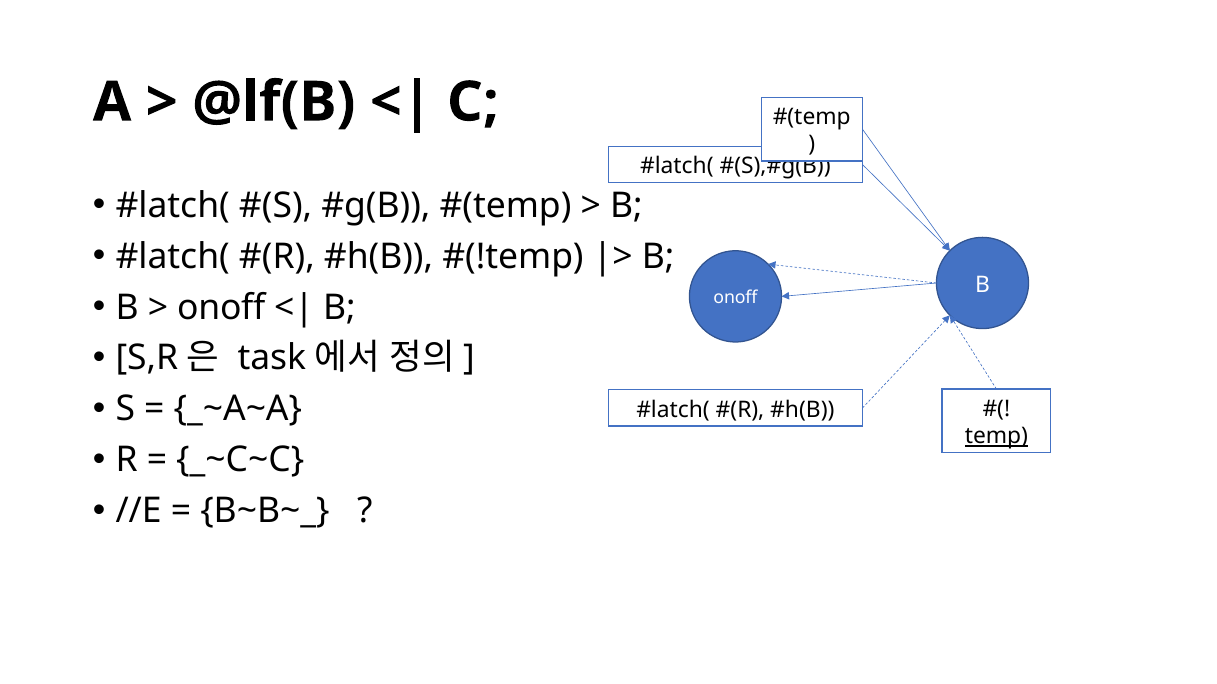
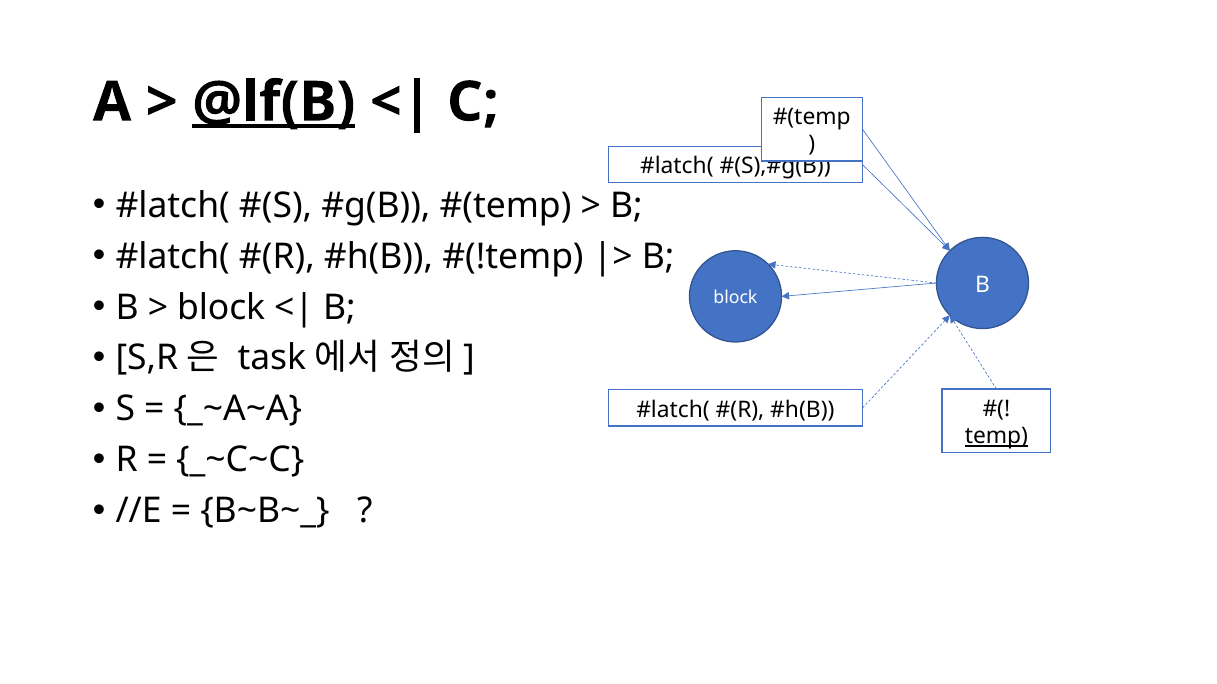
@lf(B underline: none -> present (274, 102)
onoff: onoff -> block (221, 308)
onoff: onoff -> block (735, 298)
